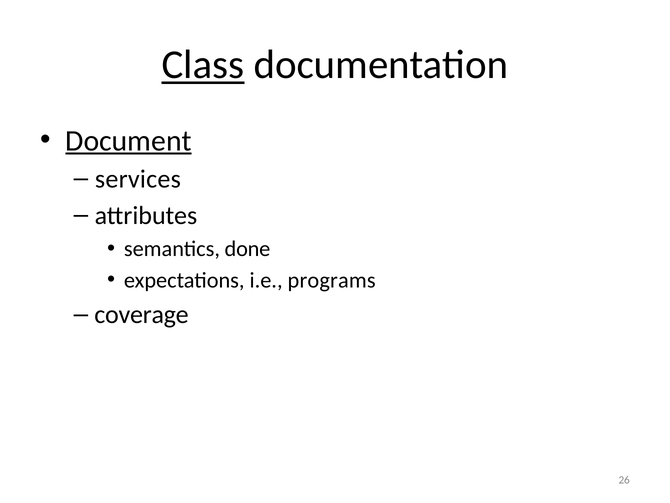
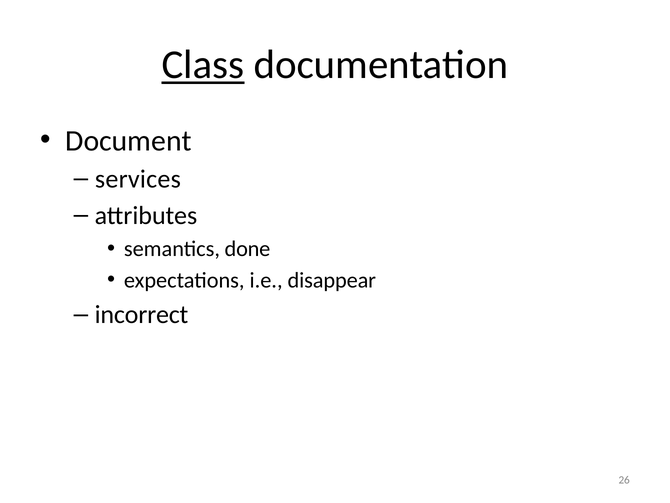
Document underline: present -> none (128, 141)
programs: programs -> disappear (332, 280)
coverage: coverage -> incorrect (141, 315)
